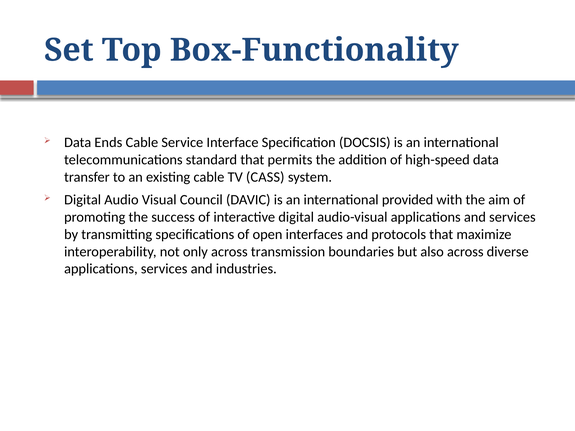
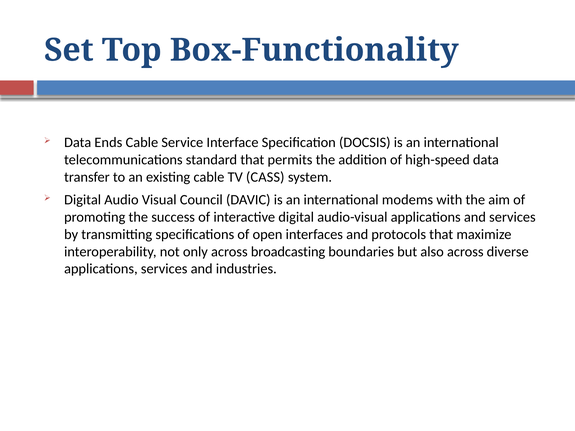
provided: provided -> modems (408, 200)
transmission: transmission -> broadcasting (288, 252)
